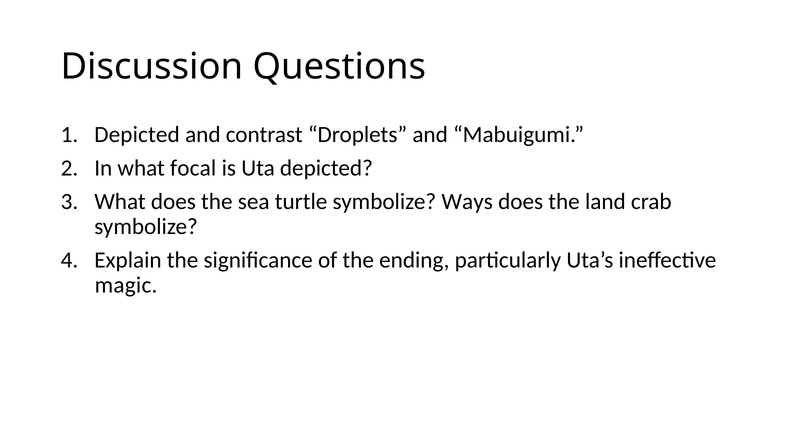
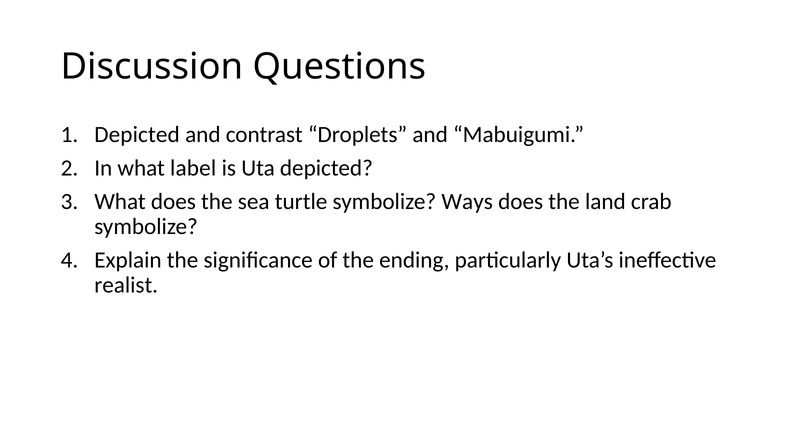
focal: focal -> label (193, 168)
magic: magic -> realist (126, 285)
